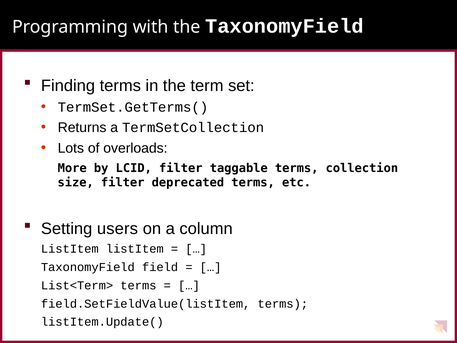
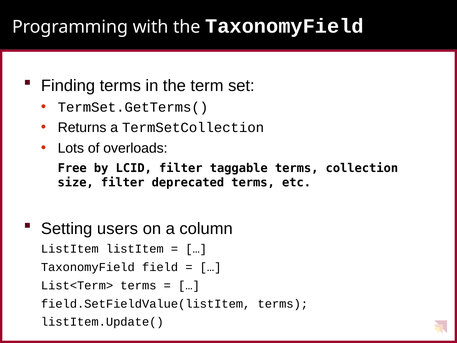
More: More -> Free (72, 168)
